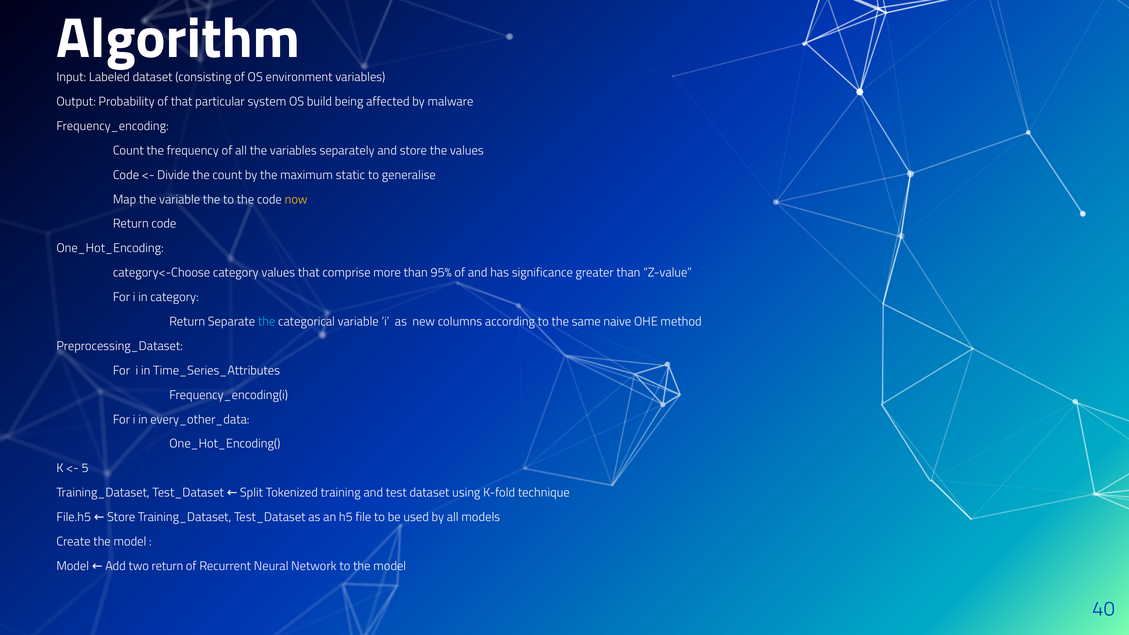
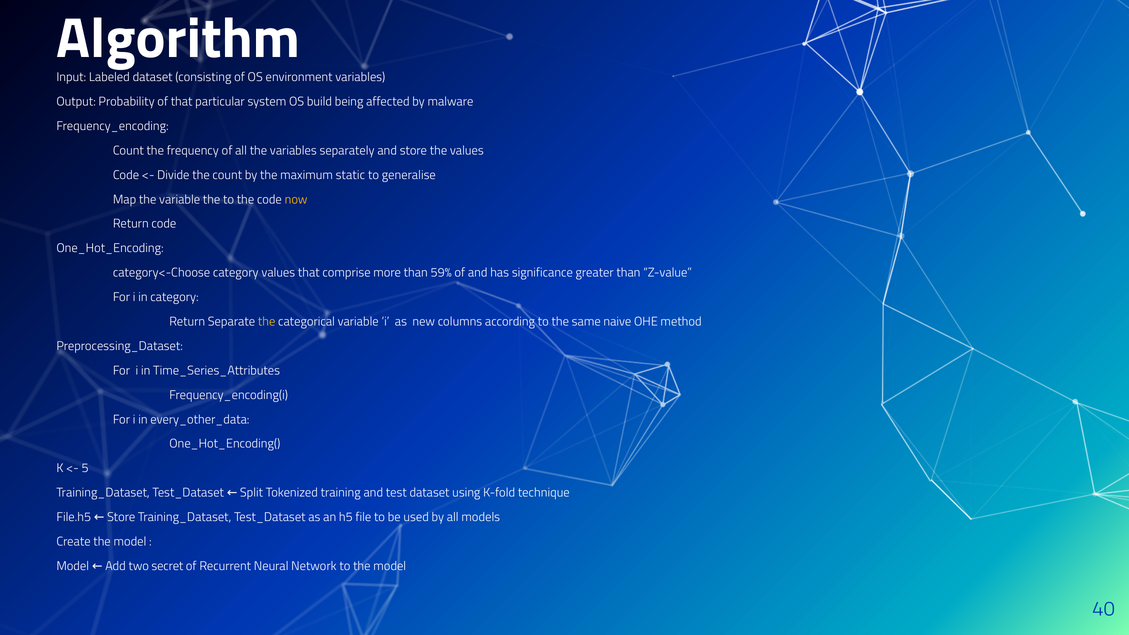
95%: 95% -> 59% (441, 273)
the colour: light blue -> yellow (267, 322)
two return: return -> secret (167, 566)
